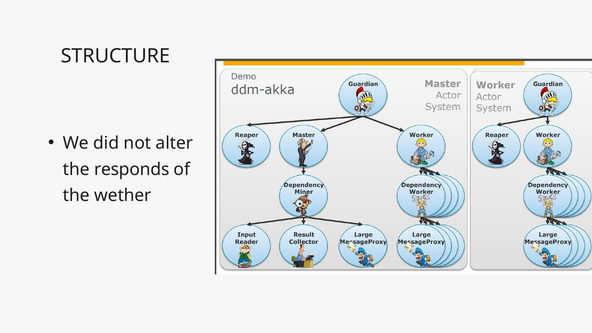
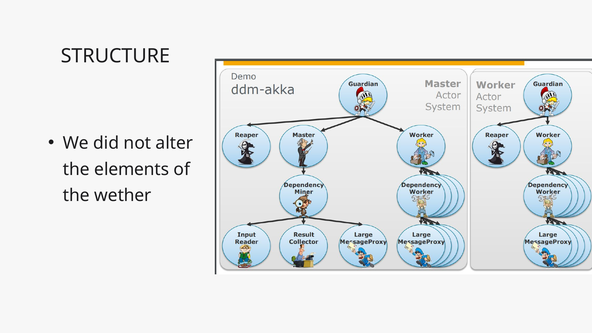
responds: responds -> elements (132, 169)
